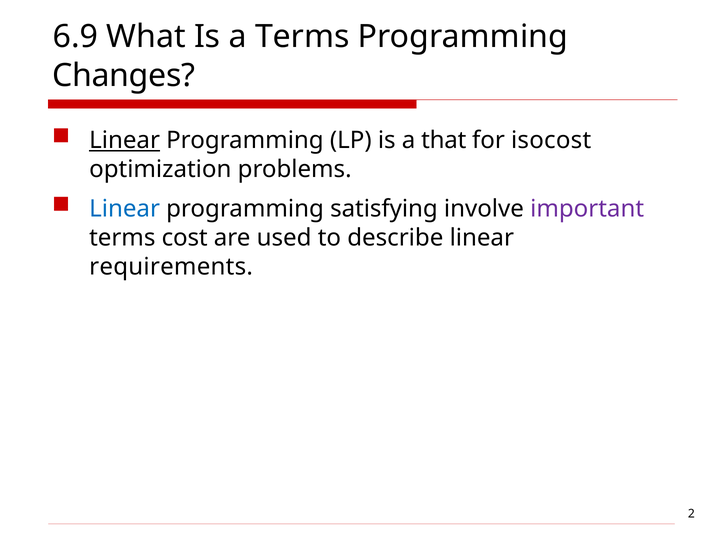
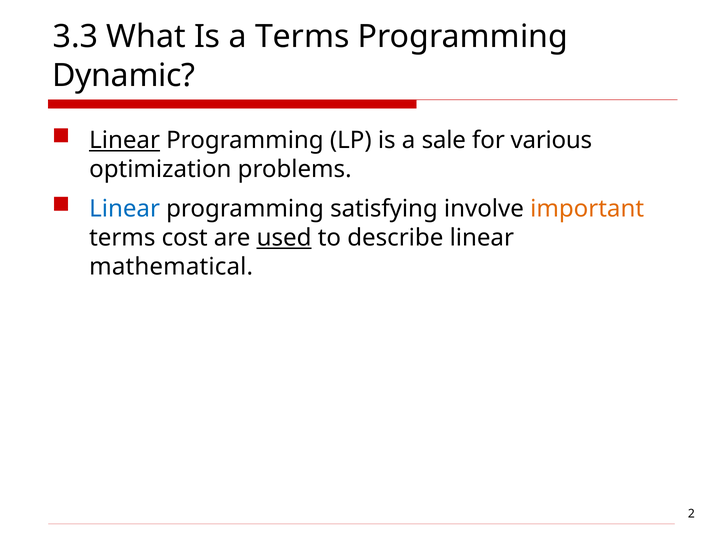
6.9: 6.9 -> 3.3 (75, 37)
Changes: Changes -> Dynamic (124, 75)
that: that -> sale (444, 140)
isocost: isocost -> various (551, 140)
important colour: purple -> orange (587, 209)
used underline: none -> present (284, 238)
requirements: requirements -> mathematical (171, 267)
